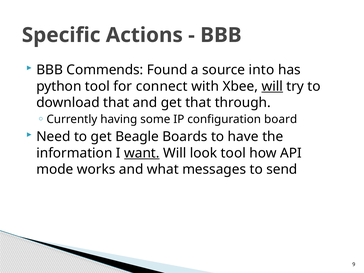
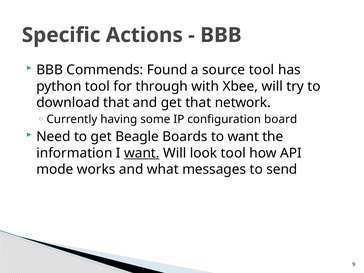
source into: into -> tool (262, 70)
connect: connect -> through (162, 86)
will underline: present -> none (272, 86)
through: through -> network (243, 103)
to have: have -> want (243, 137)
